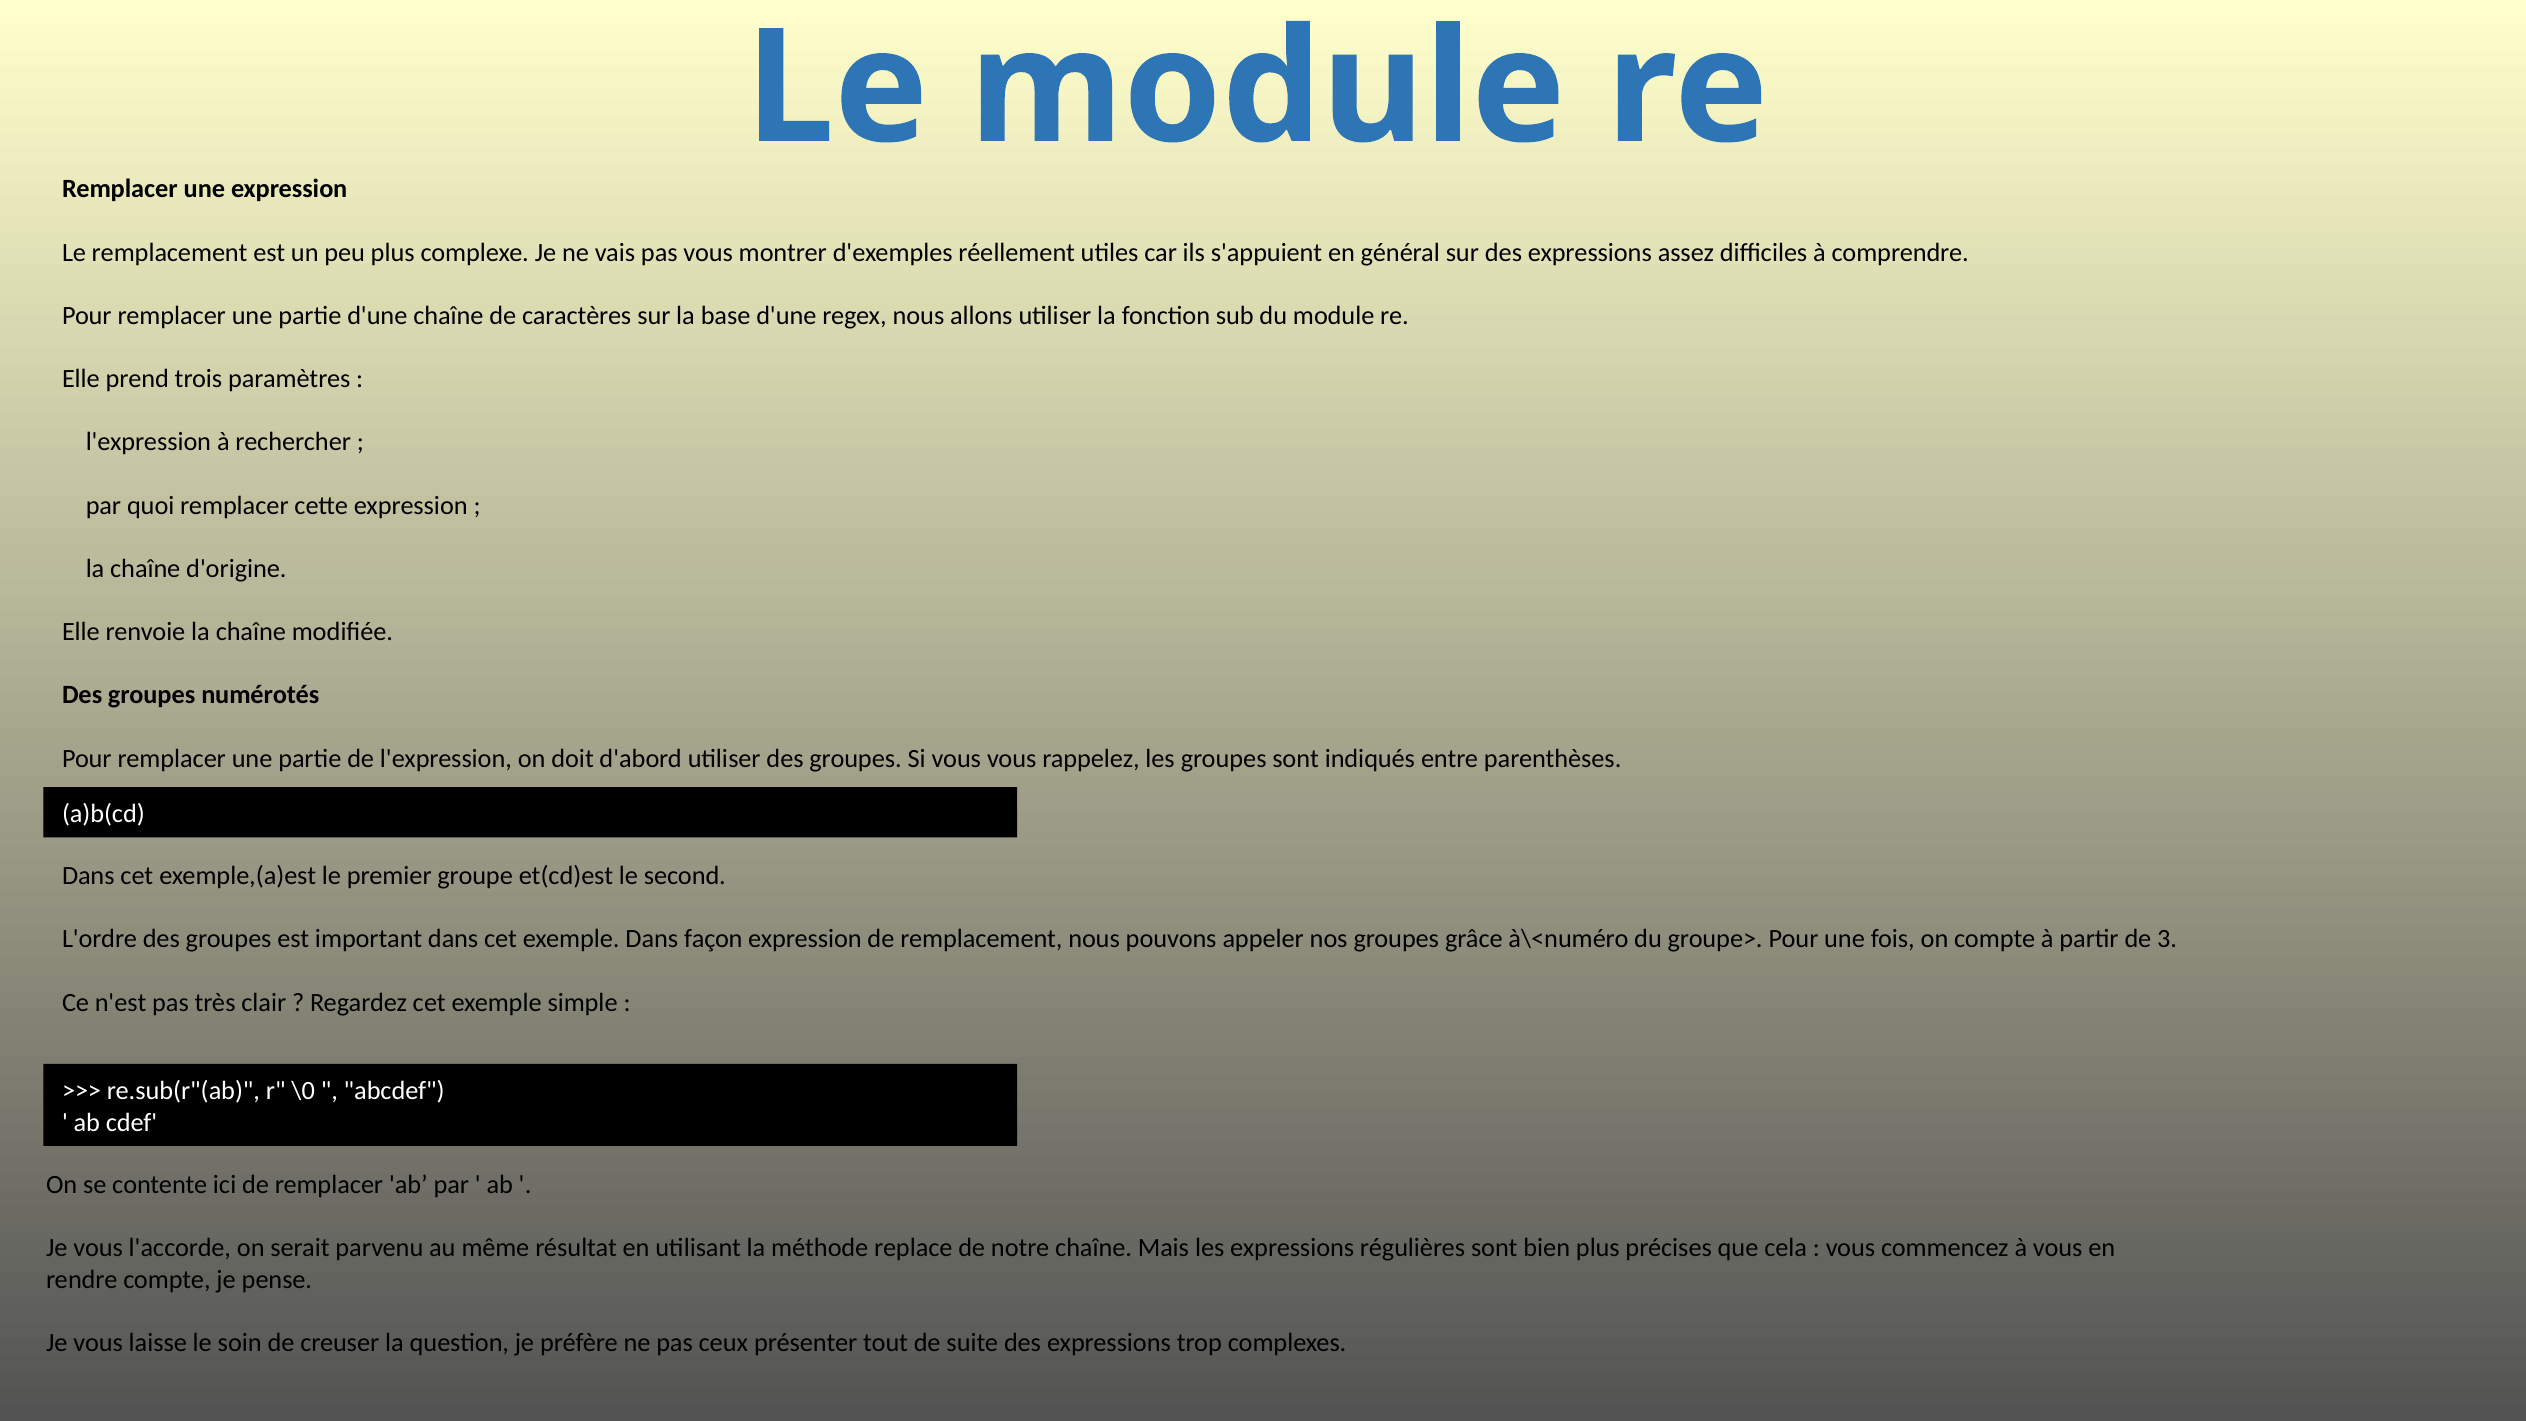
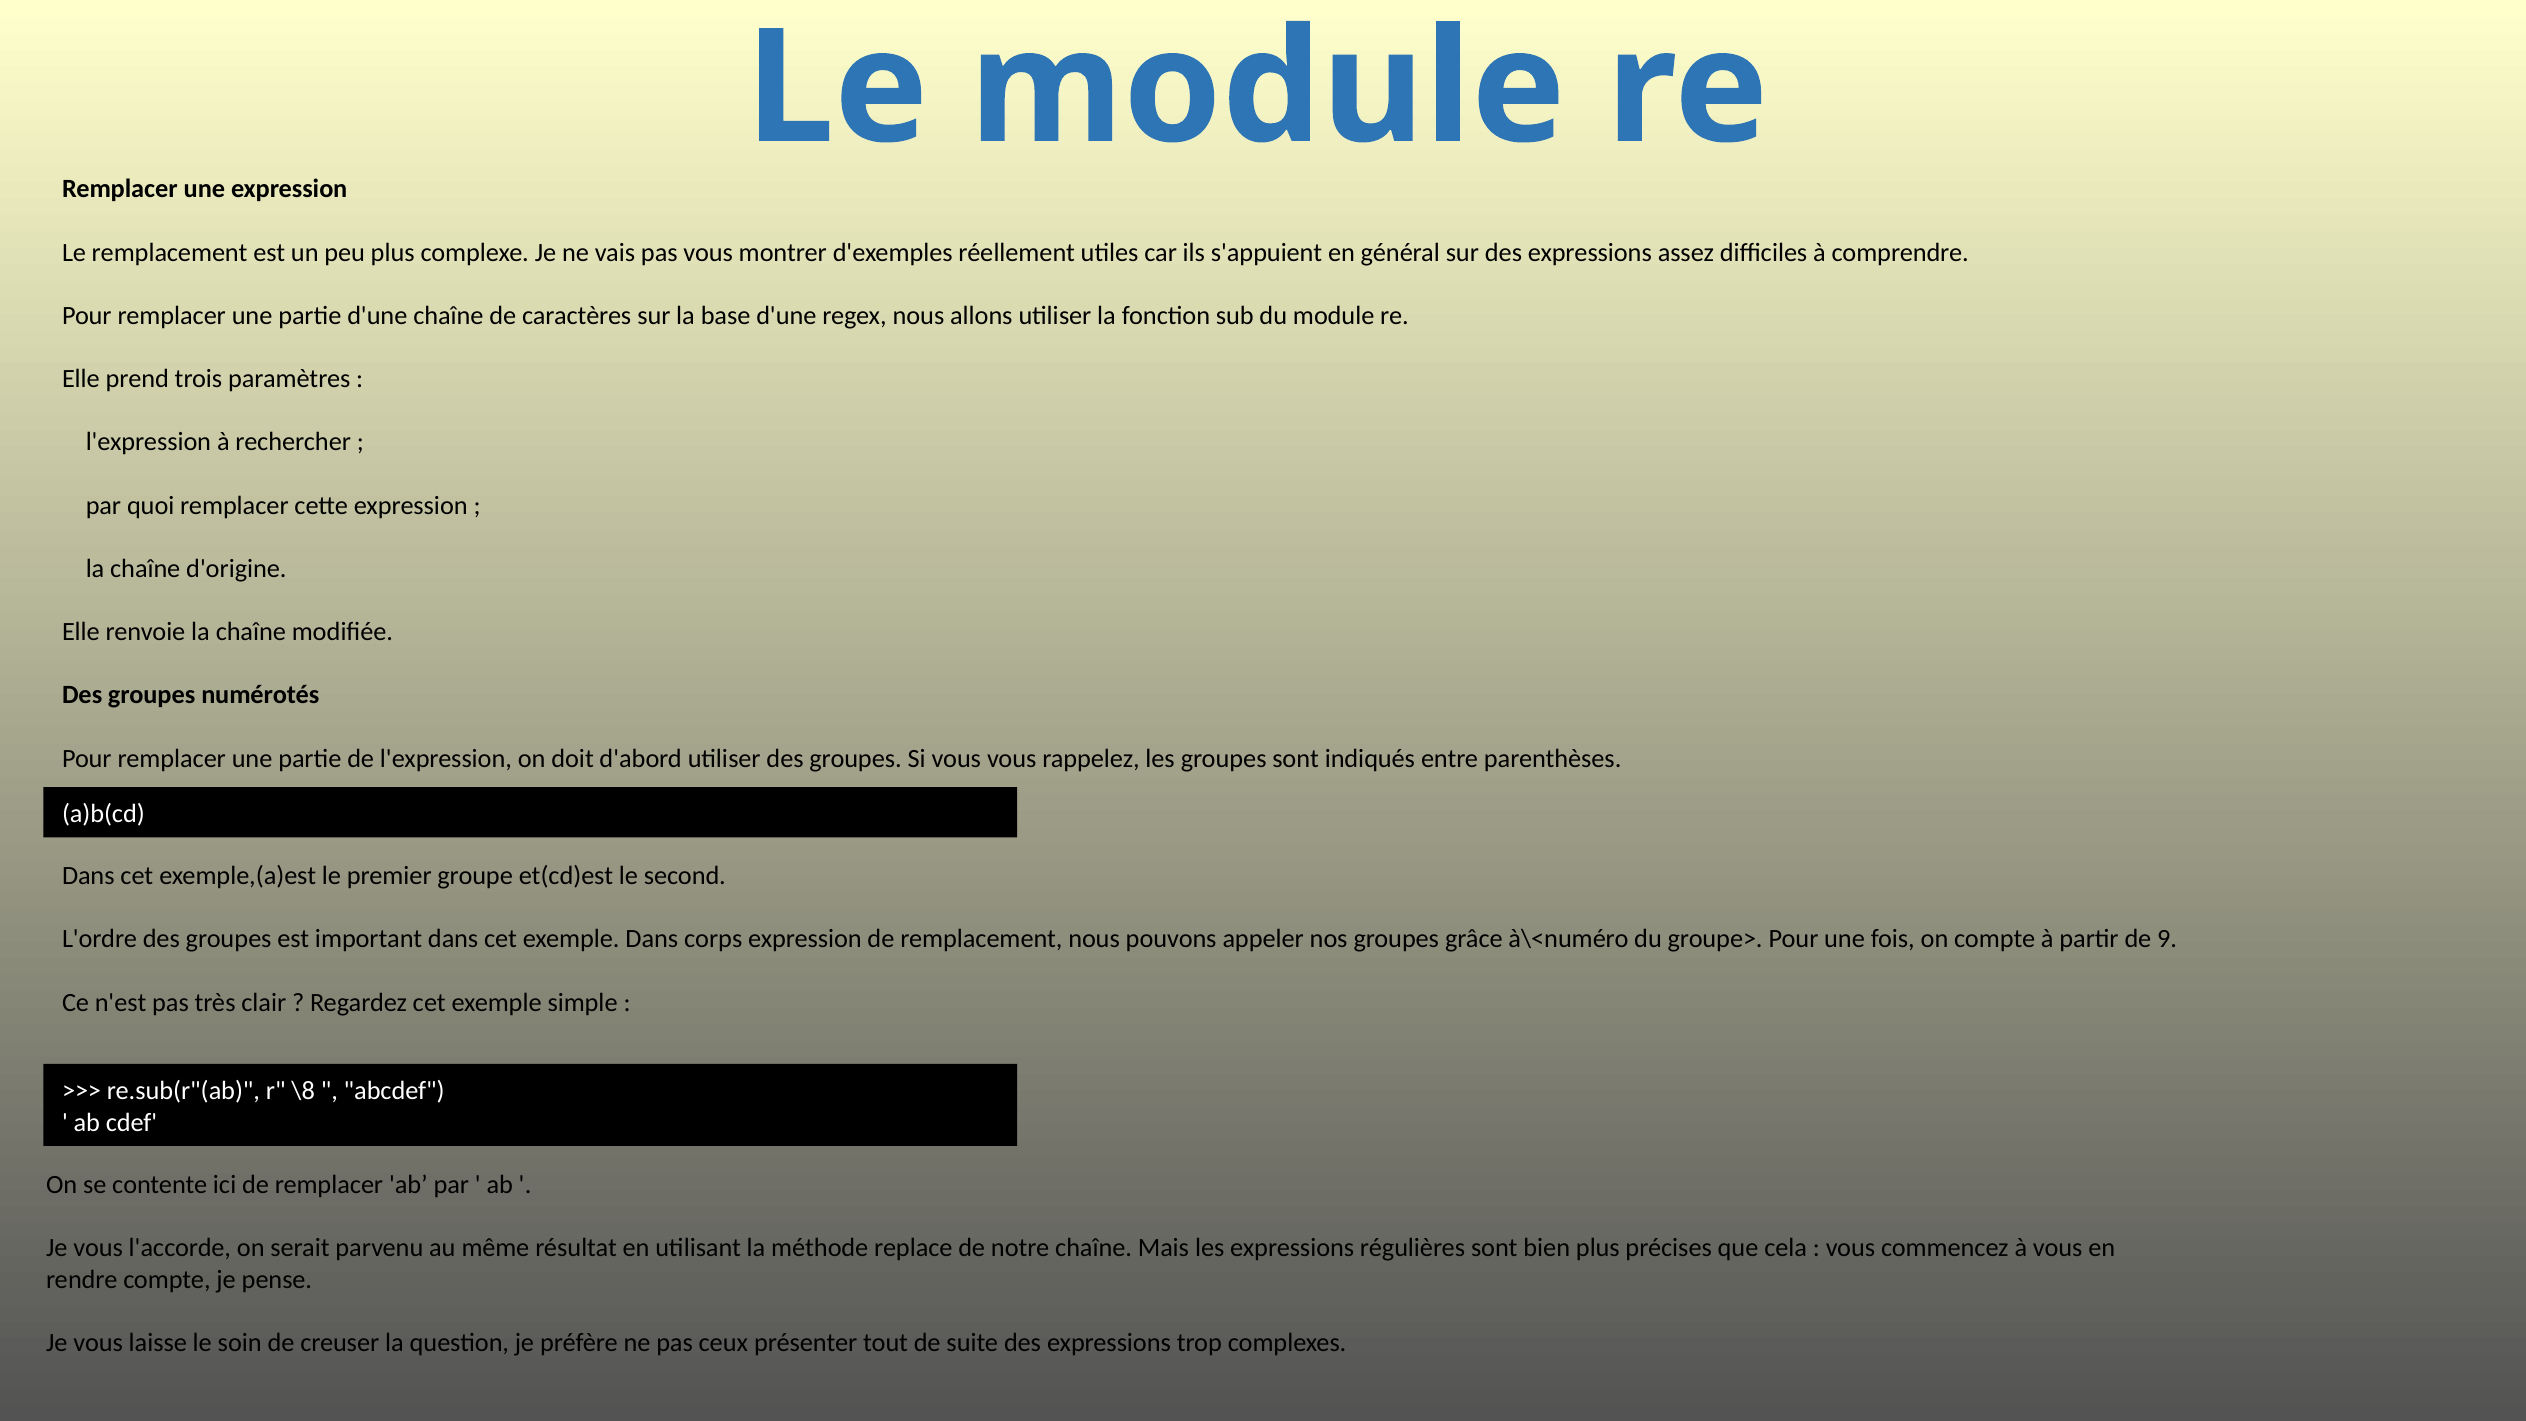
façon: façon -> corps (713, 939)
3: 3 -> 9 (2167, 939)
\0: \0 -> \8 (303, 1091)
